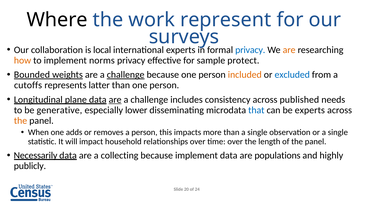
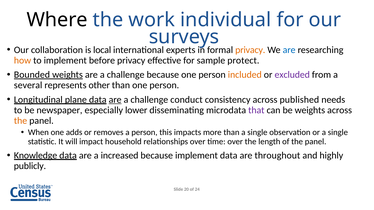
represent: represent -> individual (226, 20)
privacy colour: blue -> orange (250, 50)
are colour: orange -> blue (289, 50)
norms: norms -> before (102, 60)
challenge underline: present -> none (126, 75)
excluded colour: blue -> purple (292, 75)
cutoffs: cutoffs -> several (28, 85)
latter: latter -> other (99, 85)
includes: includes -> conduct (186, 100)
generative: generative -> newspaper (59, 110)
that colour: blue -> purple (256, 110)
be experts: experts -> weights (310, 110)
Necessarily: Necessarily -> Knowledge (36, 156)
collecting: collecting -> increased (120, 156)
populations: populations -> throughout (277, 156)
